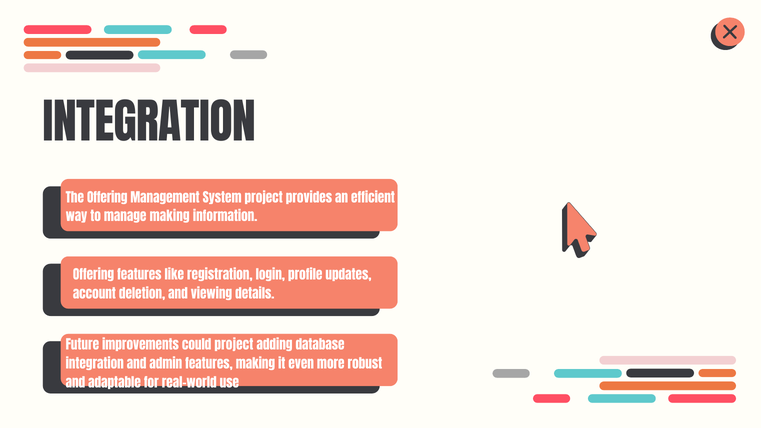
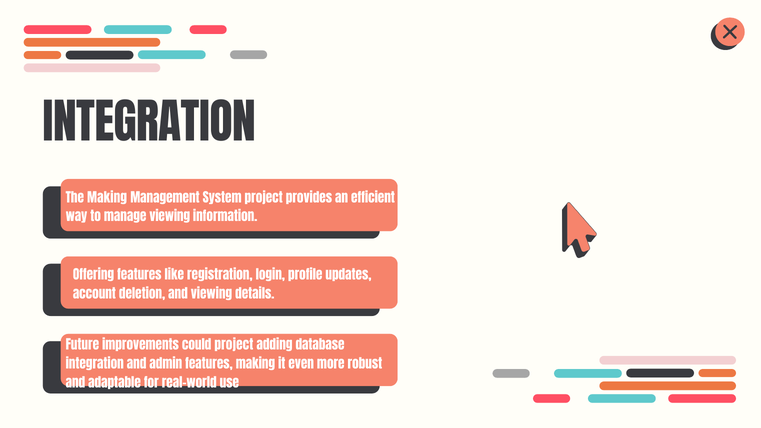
The Offering: Offering -> Making (107, 198)
manage making: making -> viewing (170, 217)
